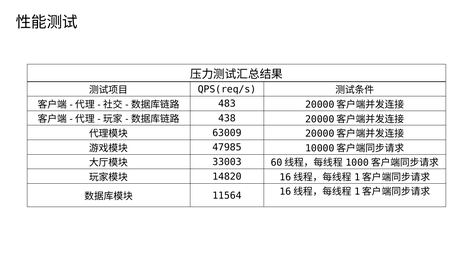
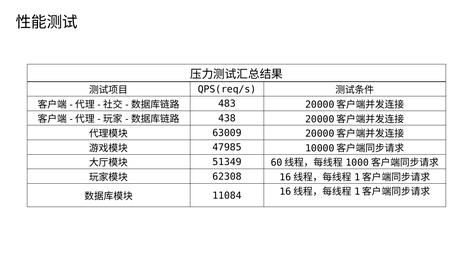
33003: 33003 -> 51349 (227, 162)
14820: 14820 -> 62308 (227, 176)
11564: 11564 -> 11084 (227, 195)
